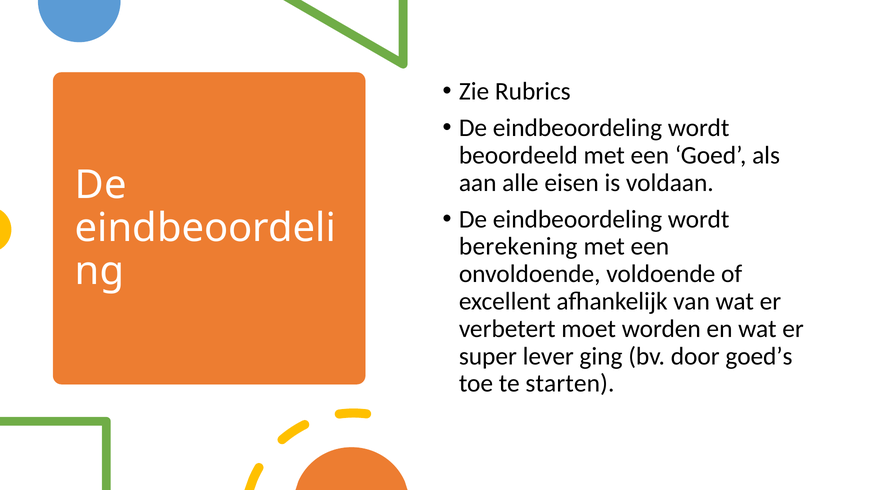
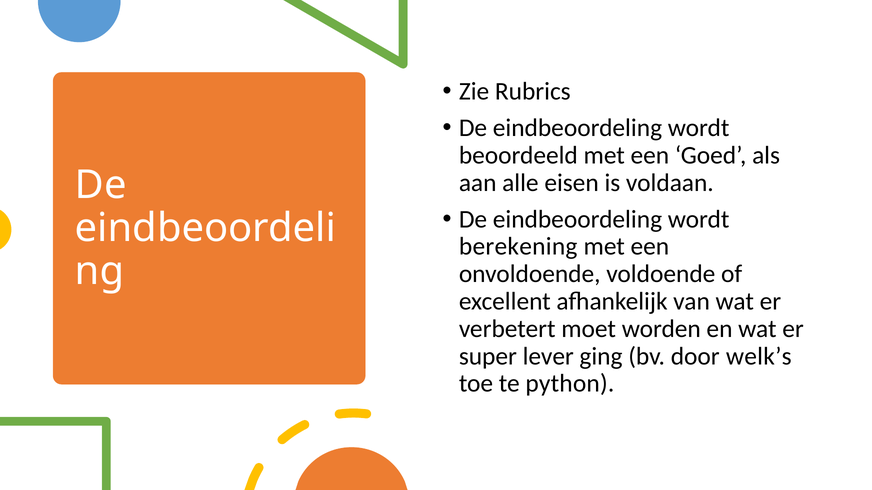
goed’s: goed’s -> welk’s (759, 357)
starten: starten -> python (570, 384)
